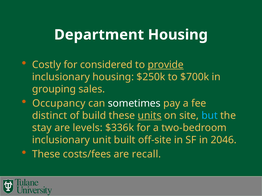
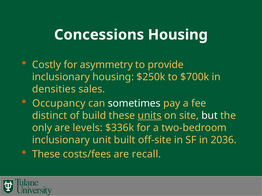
Department: Department -> Concessions (99, 35)
considered: considered -> asymmetry (106, 65)
provide underline: present -> none (166, 65)
grouping: grouping -> densities (54, 89)
but colour: light blue -> white (210, 116)
stay: stay -> only (42, 128)
2046: 2046 -> 2036 (224, 140)
